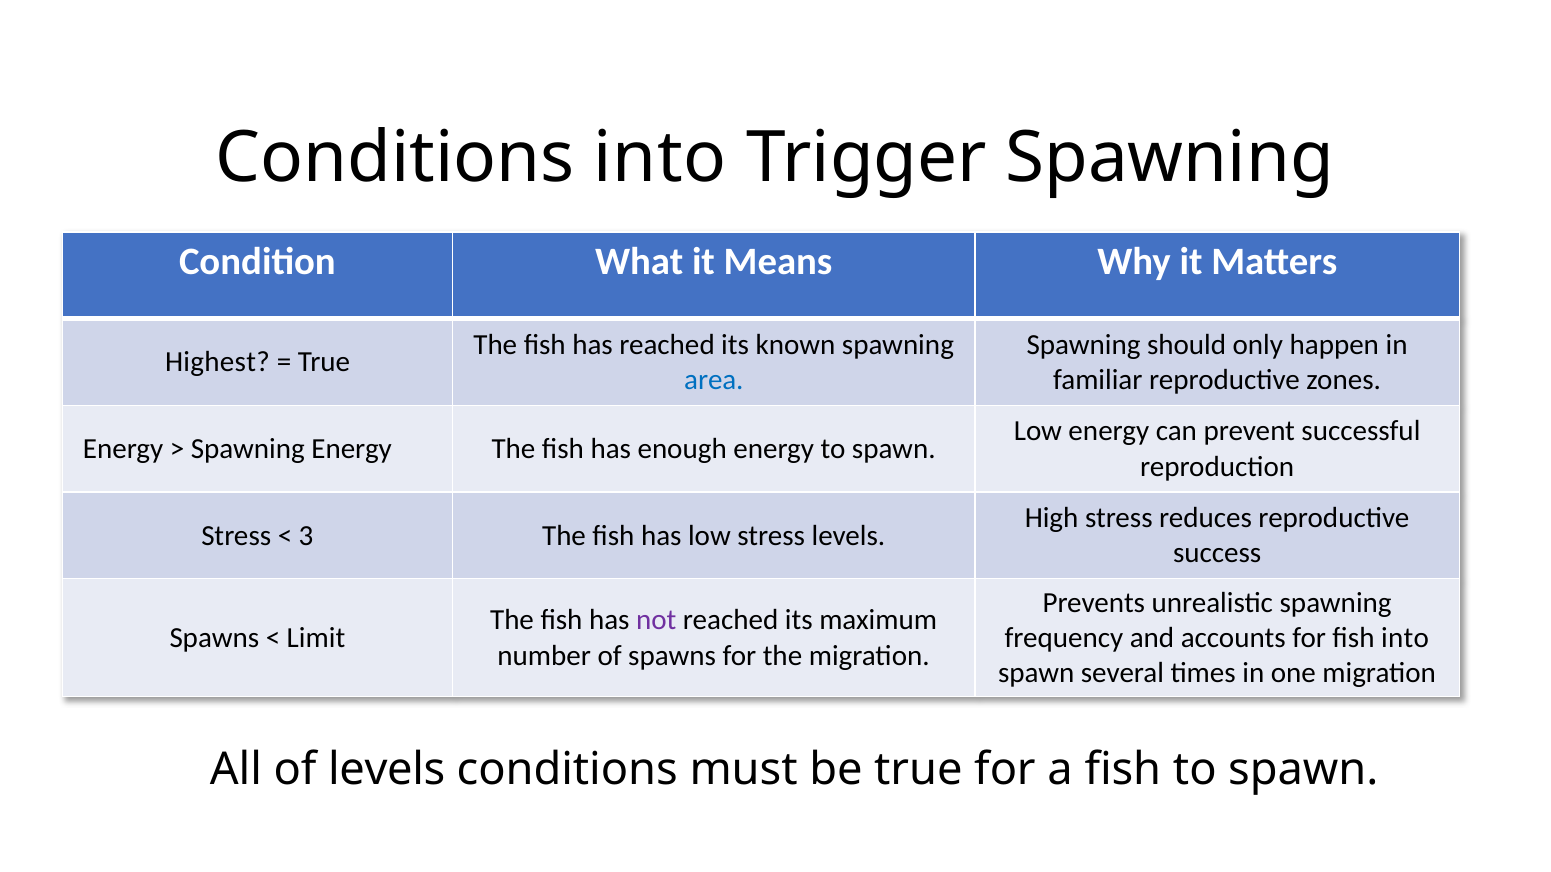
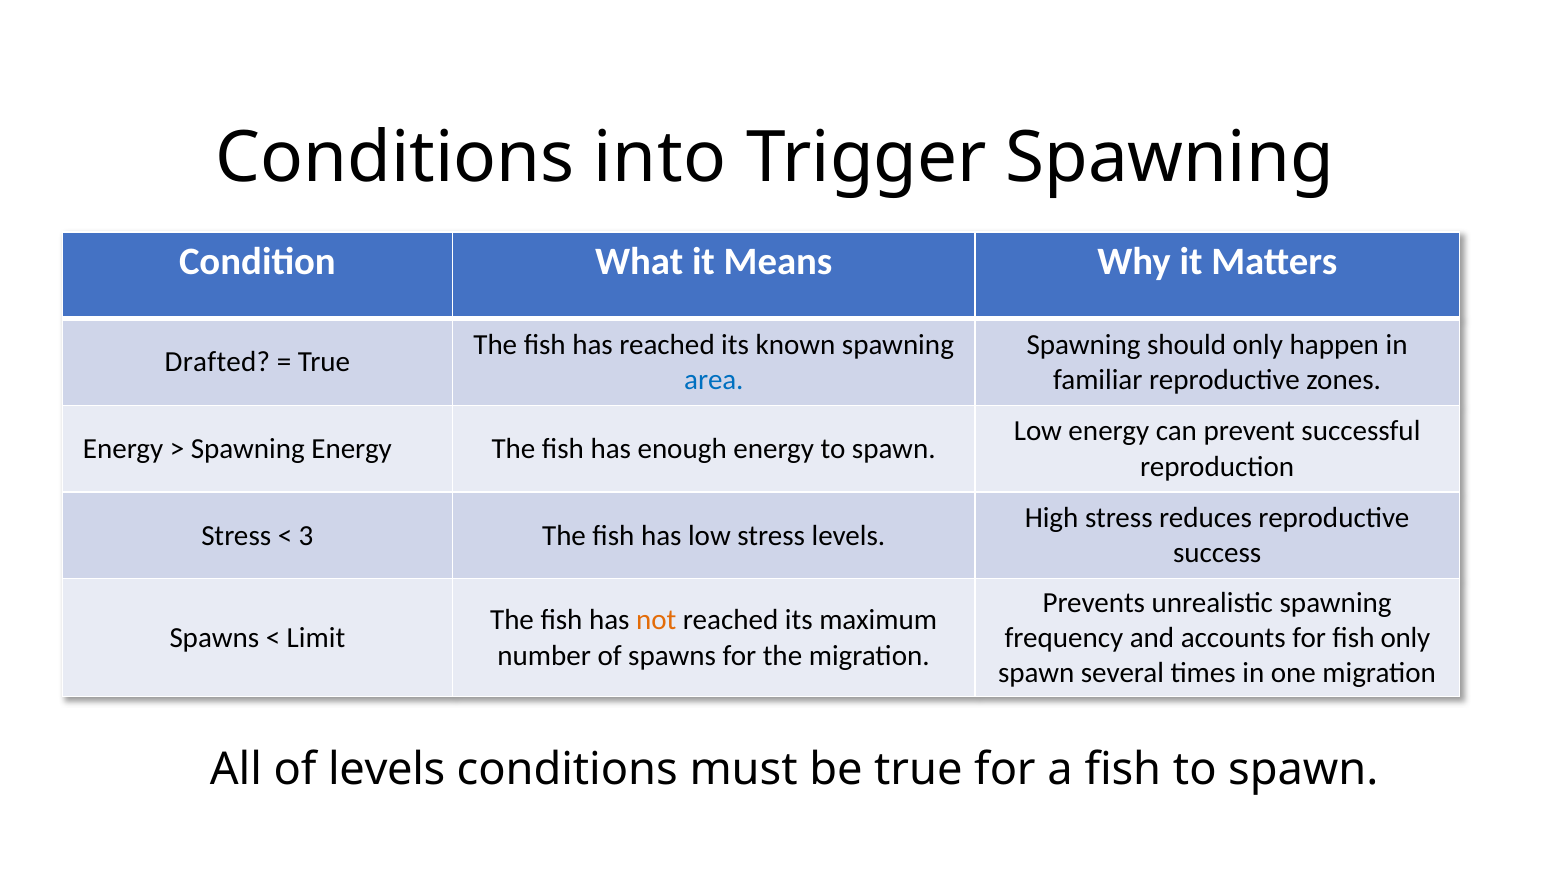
Highest: Highest -> Drafted (217, 362)
not colour: purple -> orange (656, 620)
fish into: into -> only (1405, 638)
